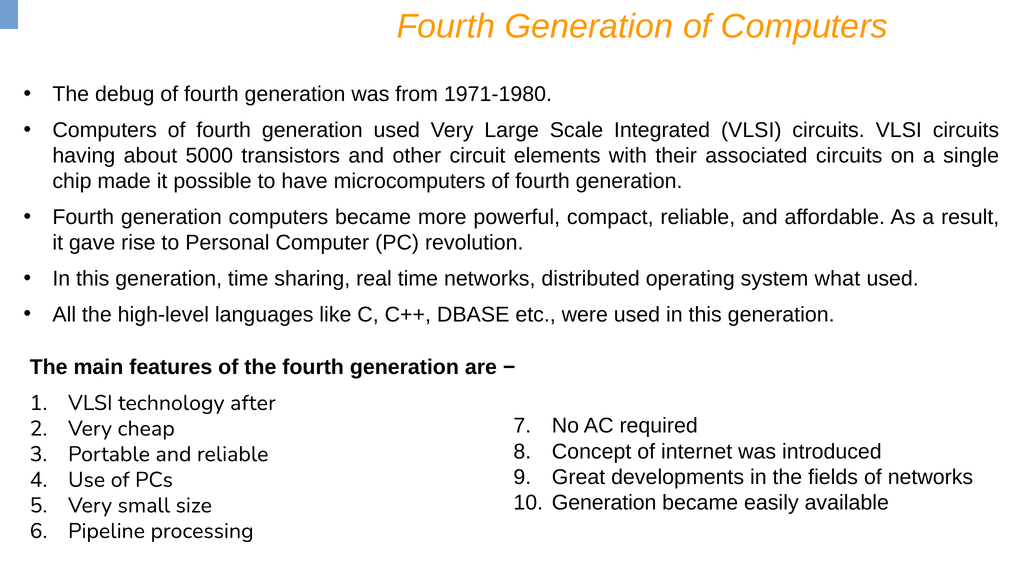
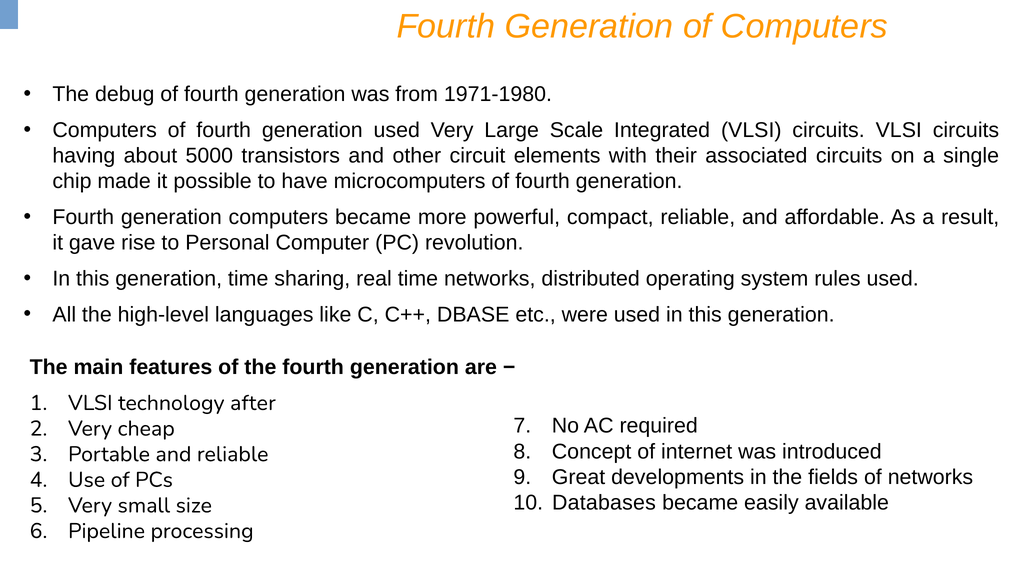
what: what -> rules (837, 279)
Generation: Generation -> Databases (604, 503)
